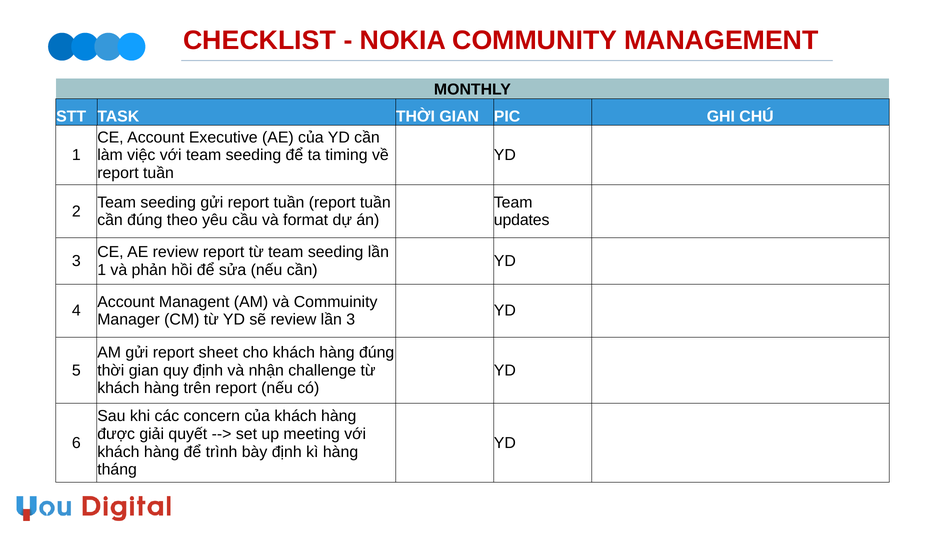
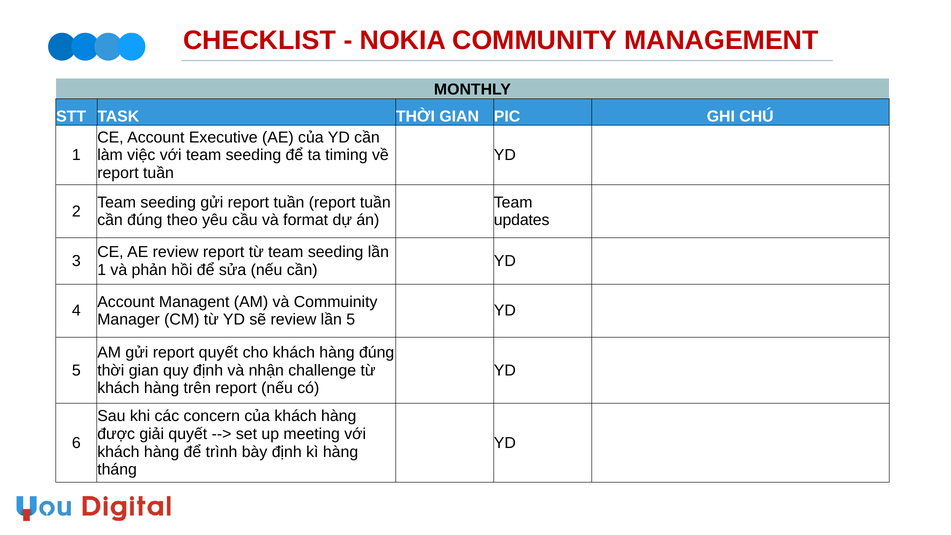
lần 3: 3 -> 5 (351, 320)
report sheet: sheet -> quyết (218, 352)
